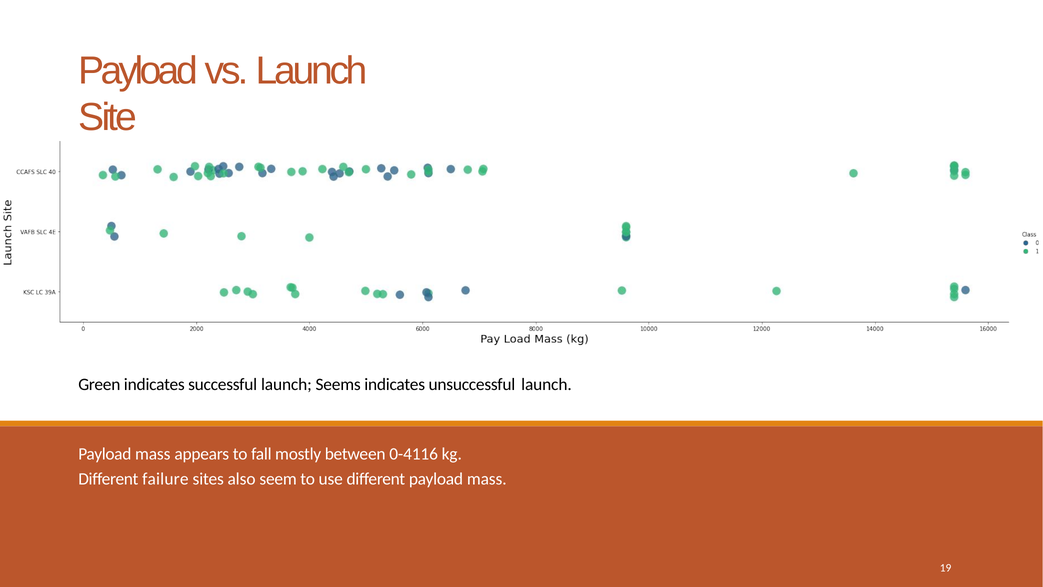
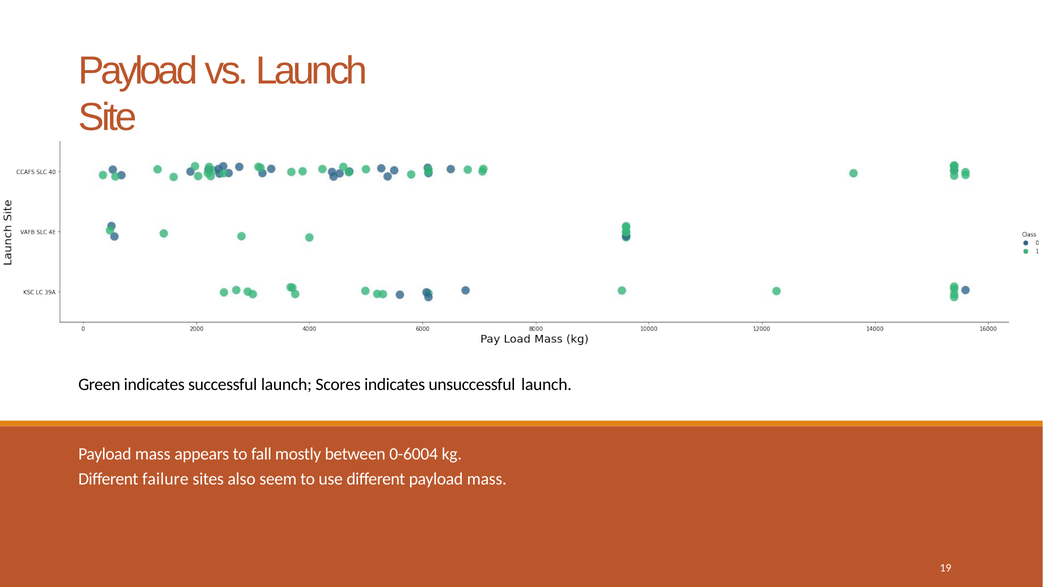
Seems: Seems -> Scores (338, 384)
0-4116: 0-4116 -> 0-6004 (414, 454)
